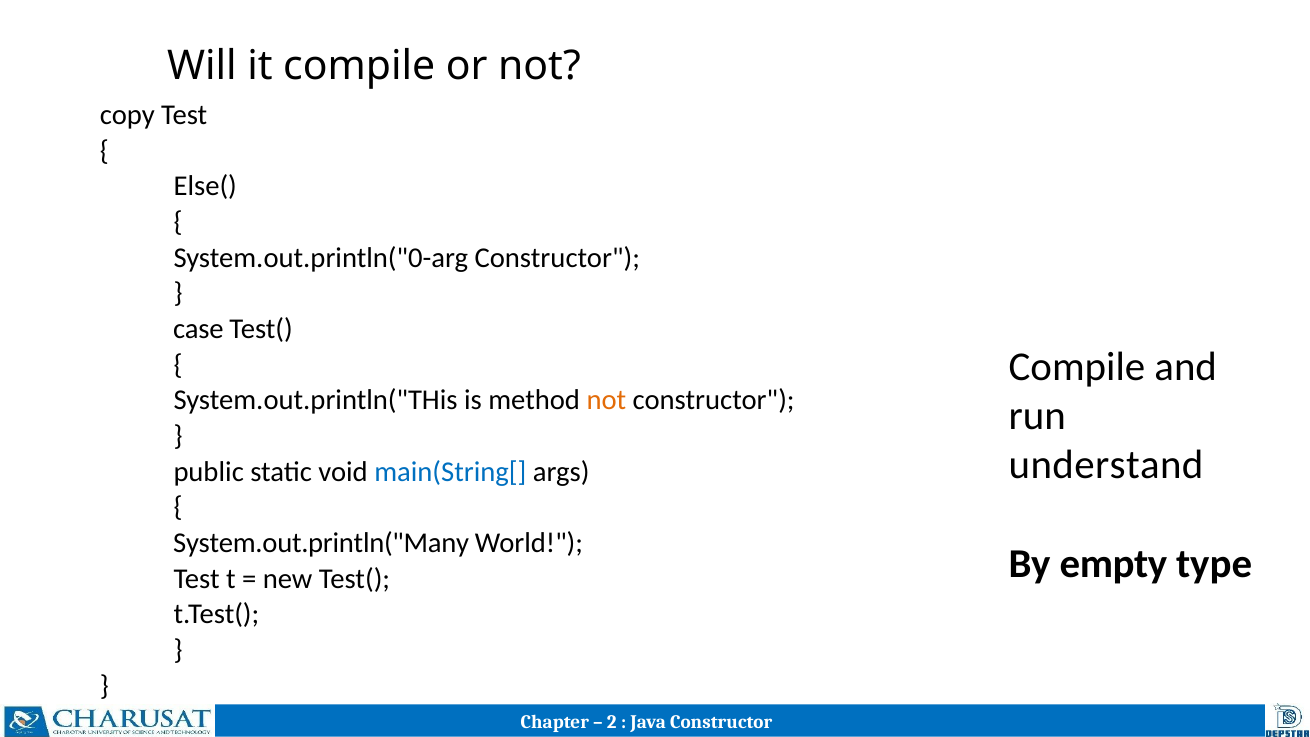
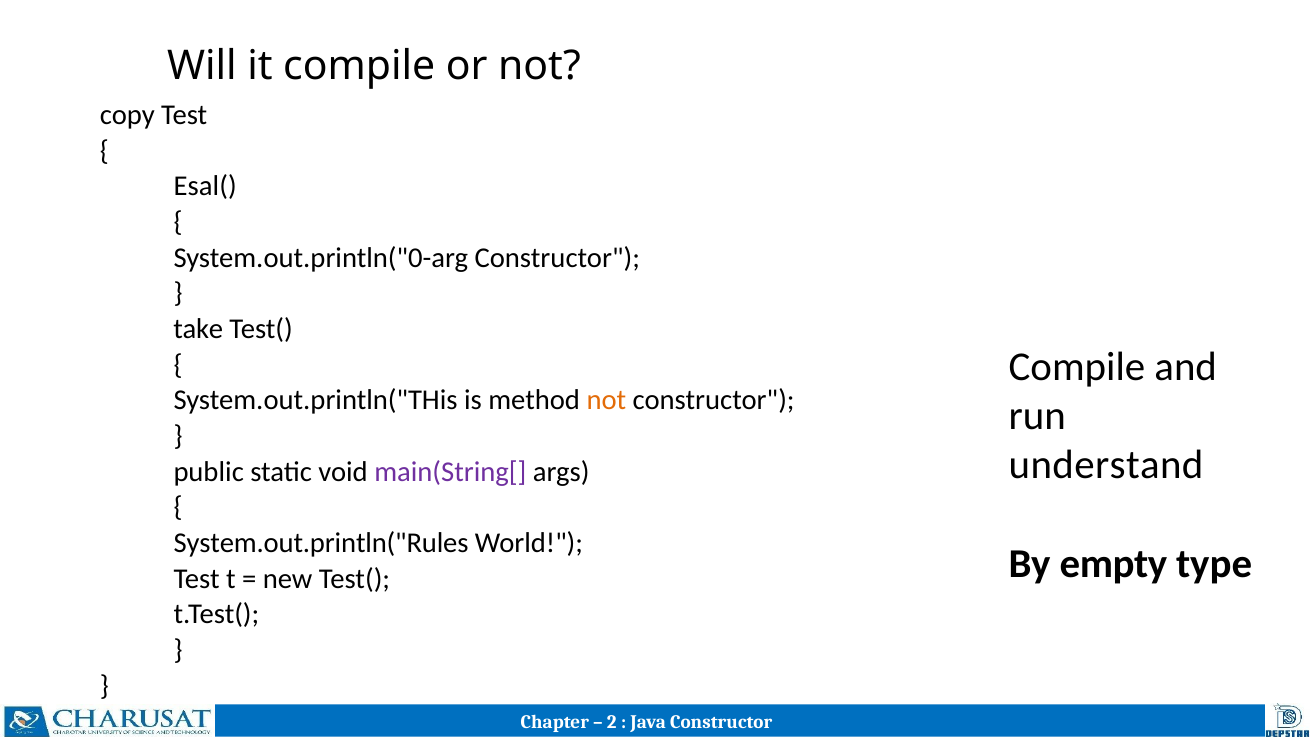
Else(: Else( -> Esal( (205, 186)
case: case -> take (198, 329)
main(String[ colour: blue -> purple (450, 472)
System.out.println("Many: System.out.println("Many -> System.out.println("Rules (321, 543)
